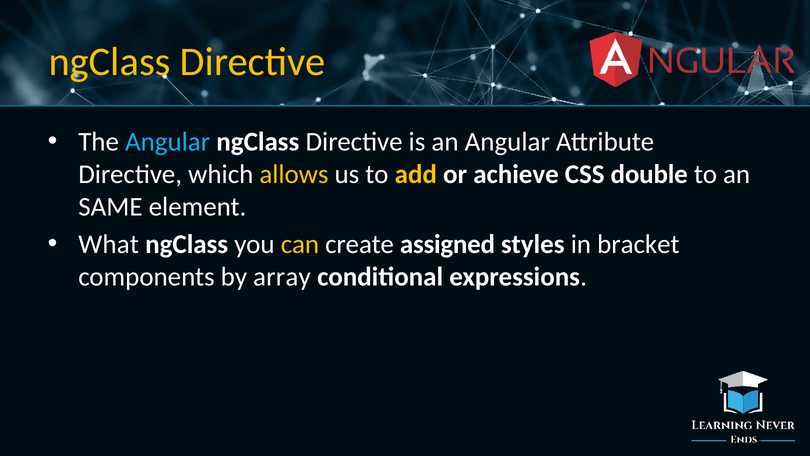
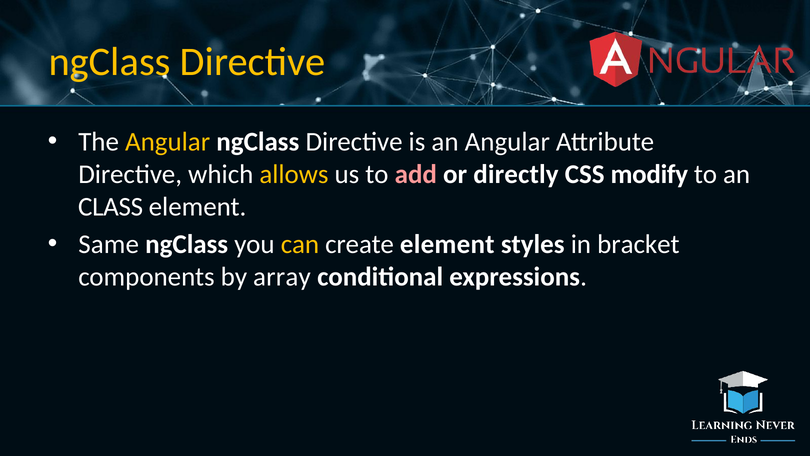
Angular colour: light blue -> yellow (168, 142)
add colour: yellow -> pink (416, 174)
achieve: achieve -> directly (516, 174)
double: double -> modify (649, 174)
SAME: SAME -> CLASS (111, 207)
What: What -> Same (109, 244)
create assigned: assigned -> element (447, 244)
